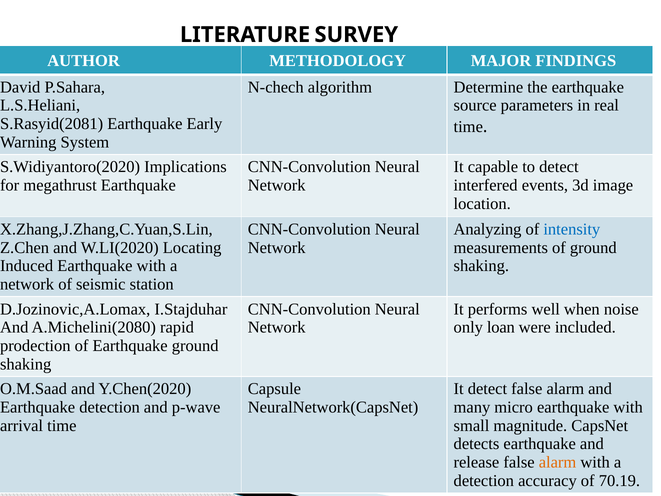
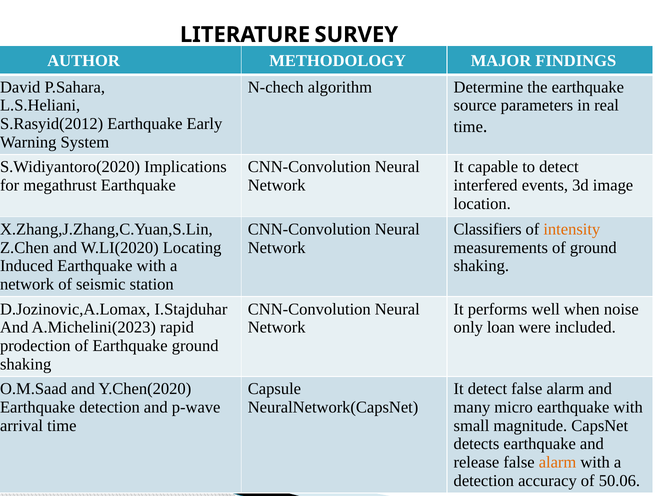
S.Rasyid(2081: S.Rasyid(2081 -> S.Rasyid(2012 (52, 124)
Analyzing: Analyzing -> Classifiers (488, 229)
intensity colour: blue -> orange (572, 229)
A.Michelini(2080: A.Michelini(2080 -> A.Michelini(2023 (94, 327)
70.19: 70.19 -> 50.06 (619, 480)
